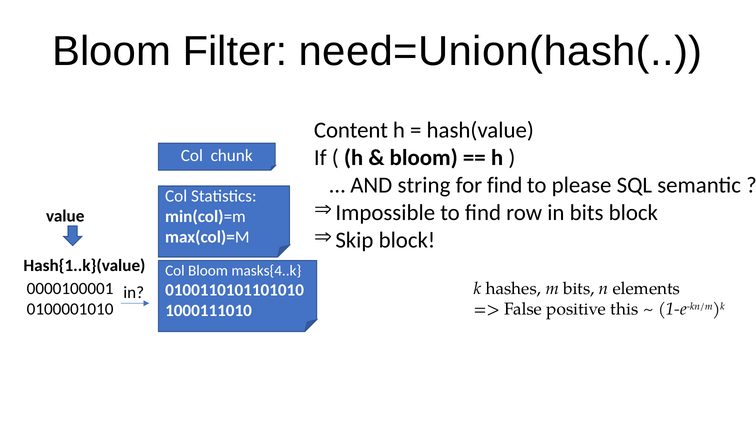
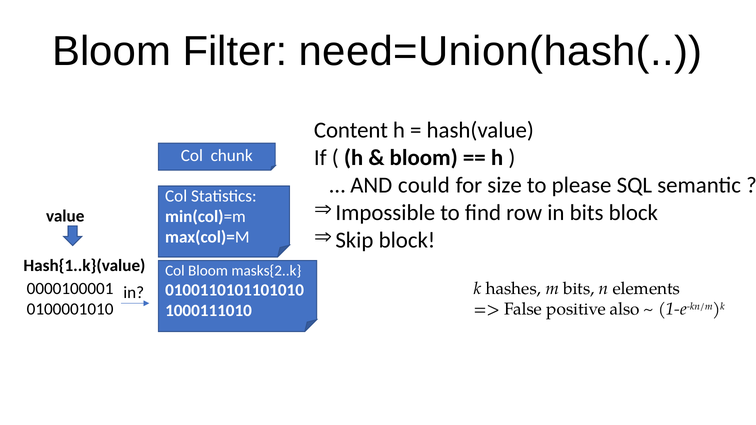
string: string -> could (424, 185)
for find: find -> size (505, 185)
masks{4..k: masks{4..k -> masks{2..k (266, 271)
this: this -> also (625, 309)
